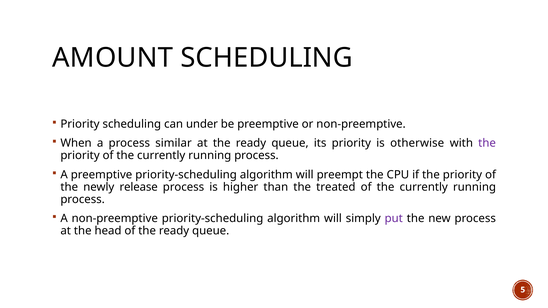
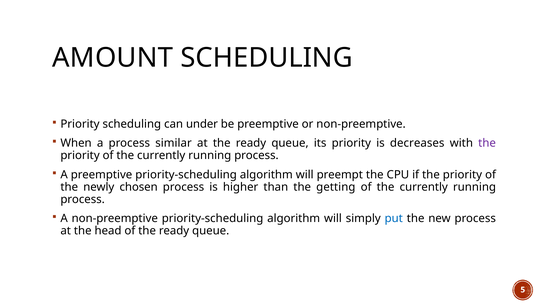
otherwise: otherwise -> decreases (417, 143)
release: release -> chosen (139, 187)
treated: treated -> getting (336, 187)
put colour: purple -> blue (394, 219)
